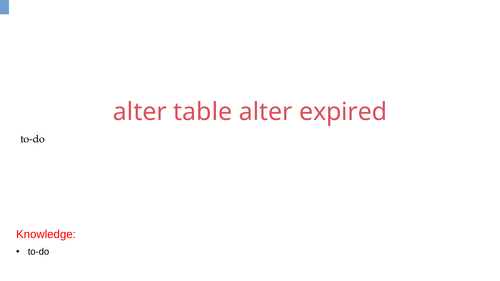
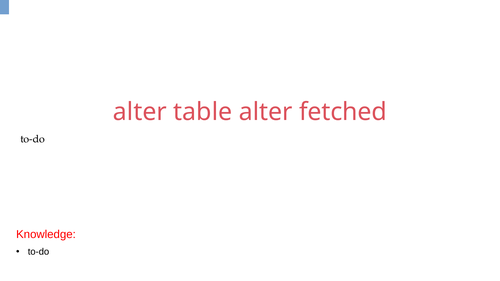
expired: expired -> fetched (343, 112)
